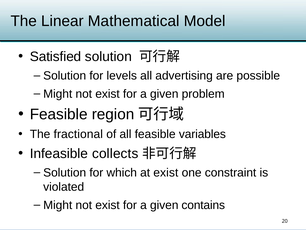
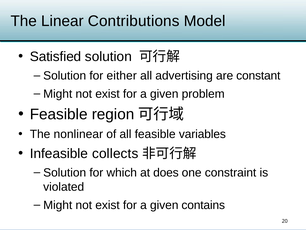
Mathematical: Mathematical -> Contributions (134, 21)
levels: levels -> either (122, 76)
possible: possible -> constant (258, 76)
fractional: fractional -> nonlinear (78, 134)
at exist: exist -> does (166, 172)
